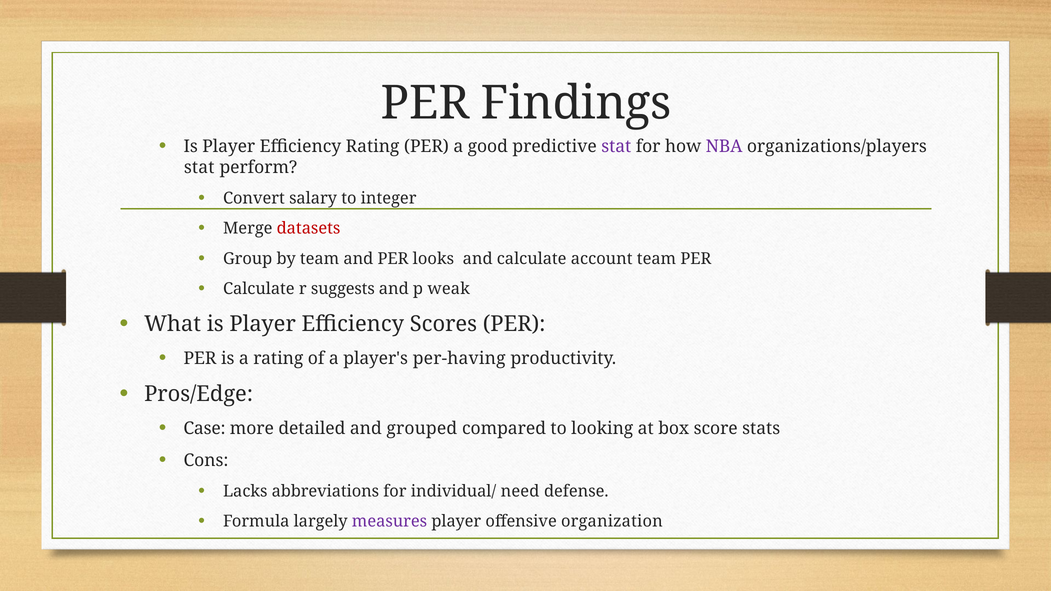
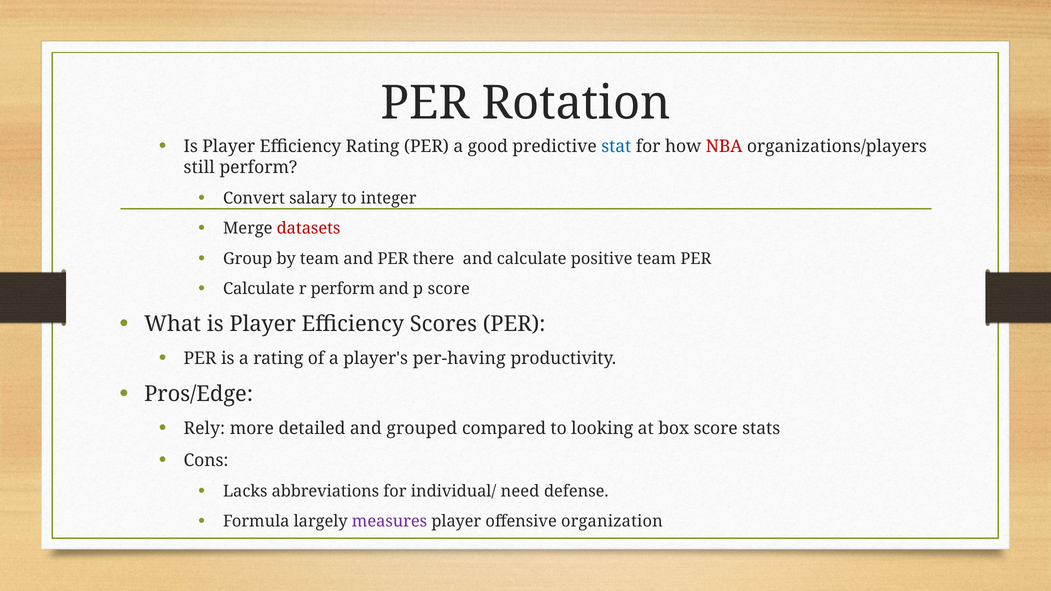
Findings: Findings -> Rotation (576, 103)
stat colour: purple -> blue (616, 147)
NBA colour: purple -> red (724, 147)
stat: stat -> still (199, 168)
looks: looks -> there (433, 259)
account: account -> positive (602, 259)
r suggests: suggests -> perform (343, 289)
p weak: weak -> score (449, 289)
Case: Case -> Rely (204, 429)
